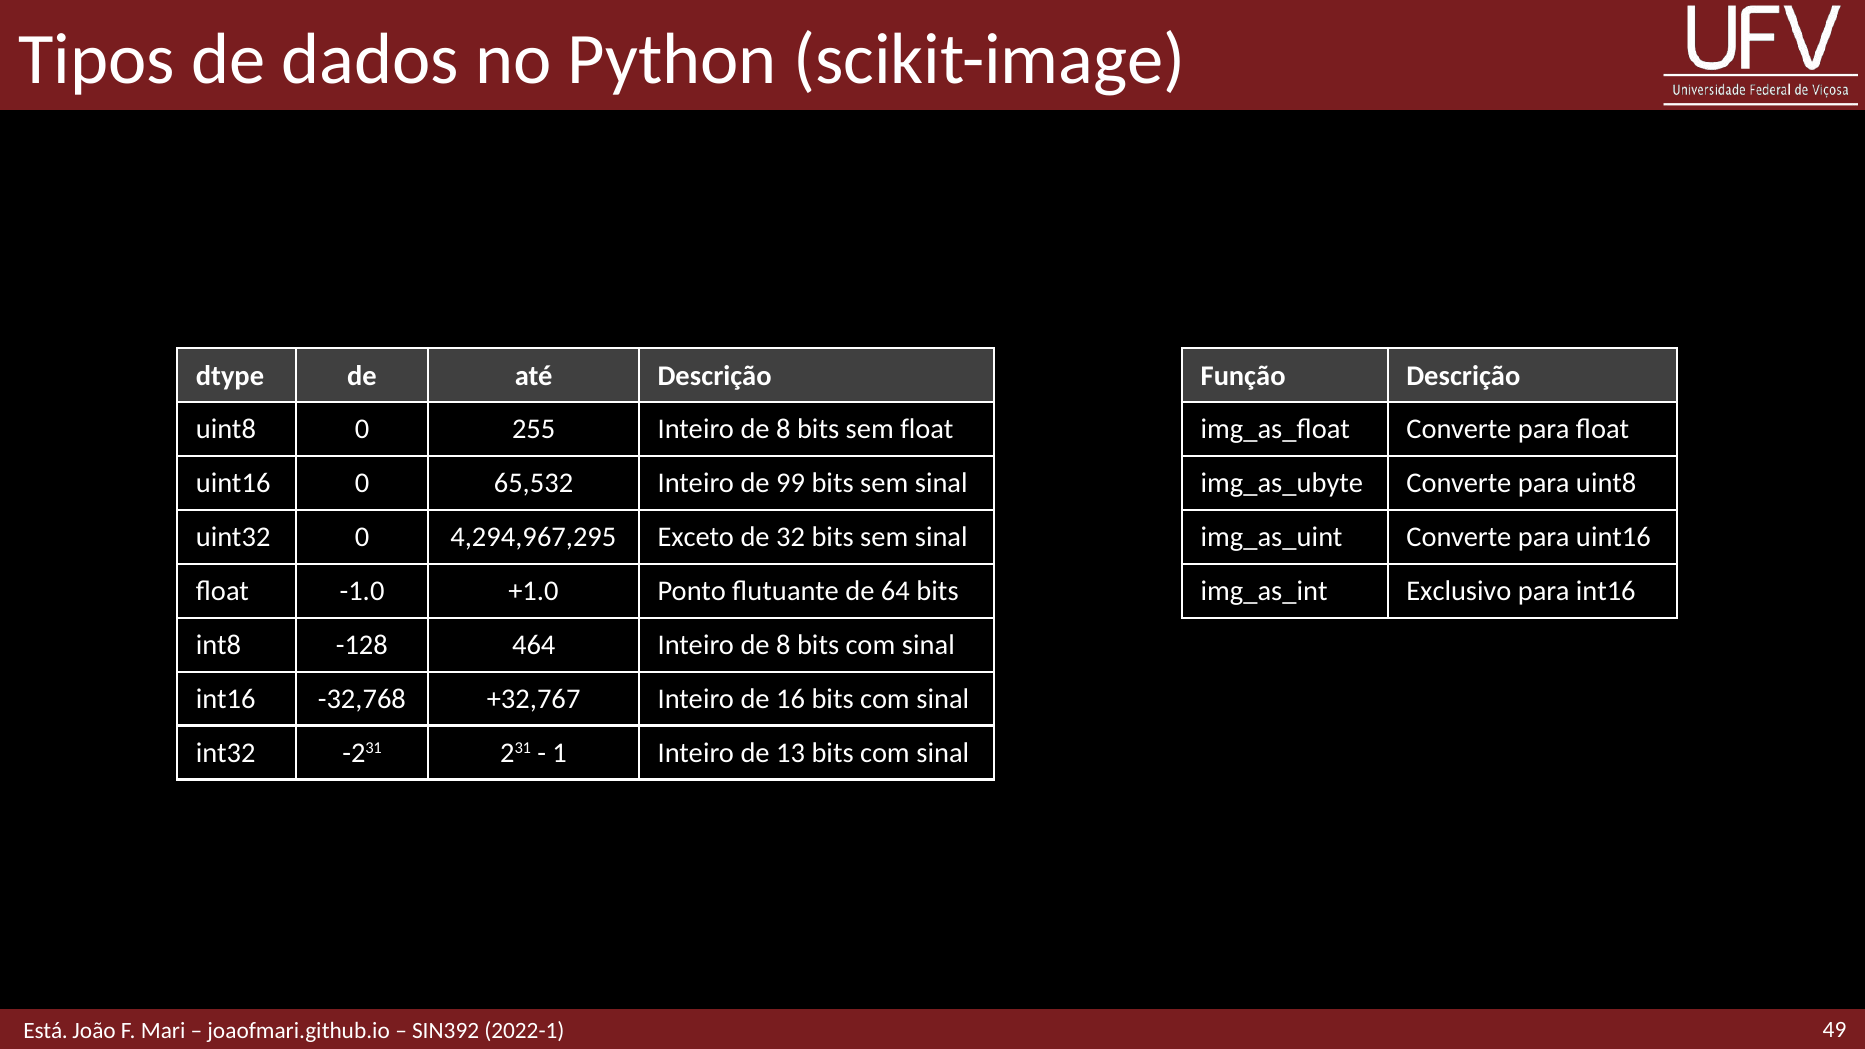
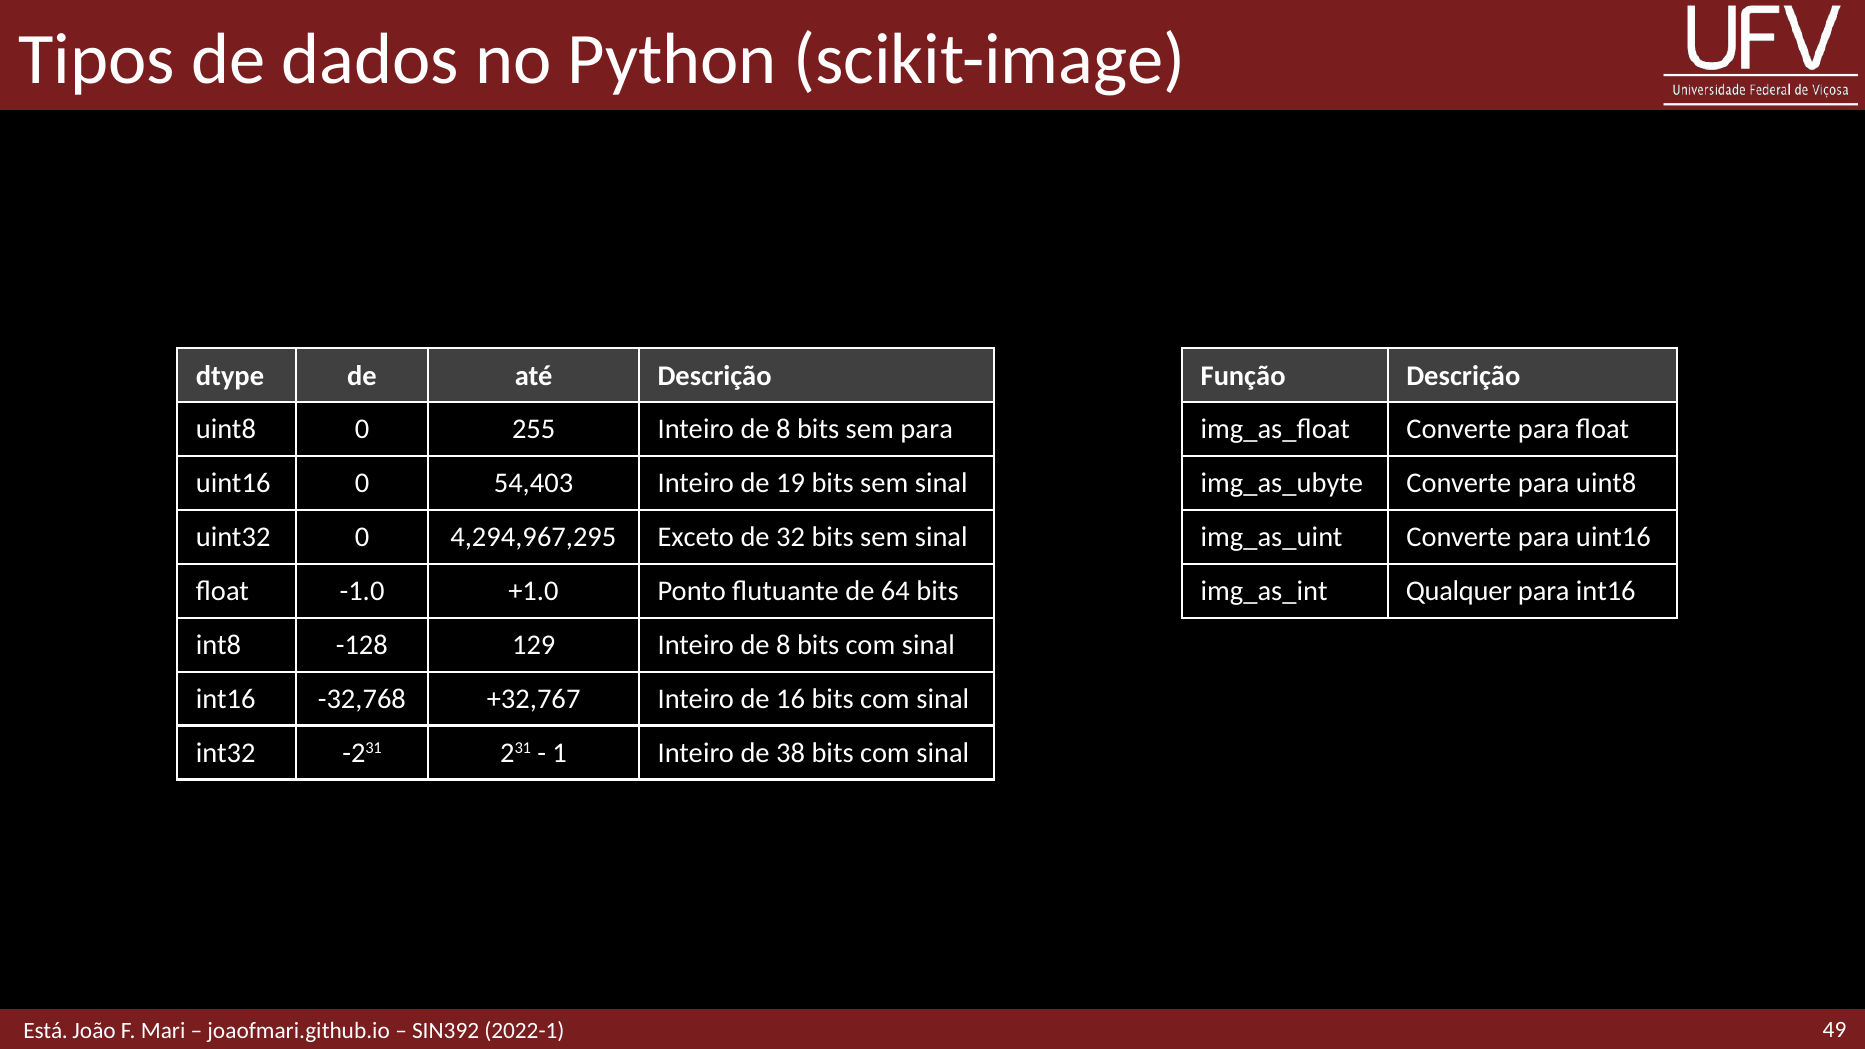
sem float: float -> para (927, 430)
65,532: 65,532 -> 54,403 (534, 483)
99: 99 -> 19 (791, 483)
Exclusivo: Exclusivo -> Qualquer (1459, 591)
464: 464 -> 129 (534, 645)
13: 13 -> 38 (791, 753)
